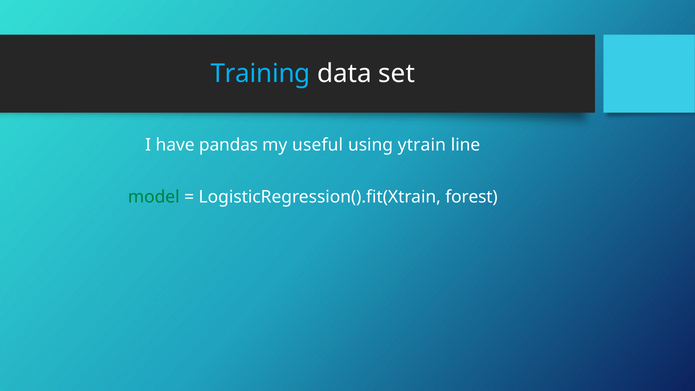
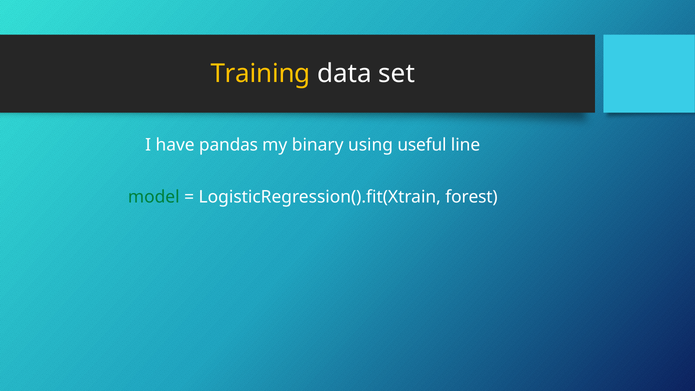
Training colour: light blue -> yellow (261, 74)
useful: useful -> binary (318, 145)
ytrain: ytrain -> useful (422, 145)
